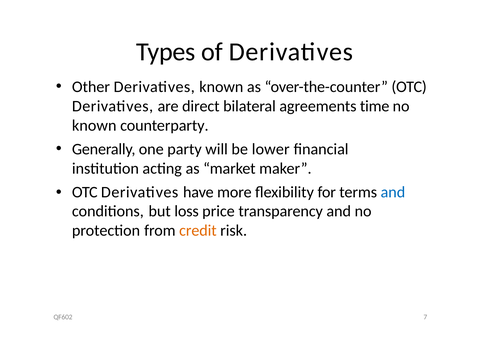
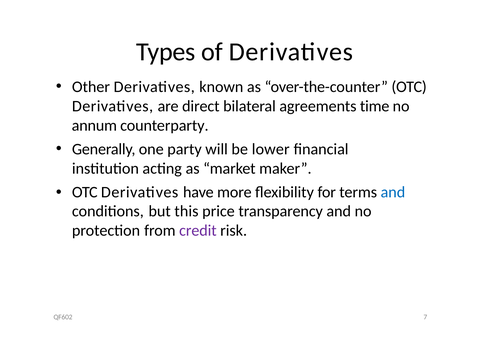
known: known -> annum (94, 125)
loss: loss -> this (186, 211)
credit colour: orange -> purple (198, 230)
